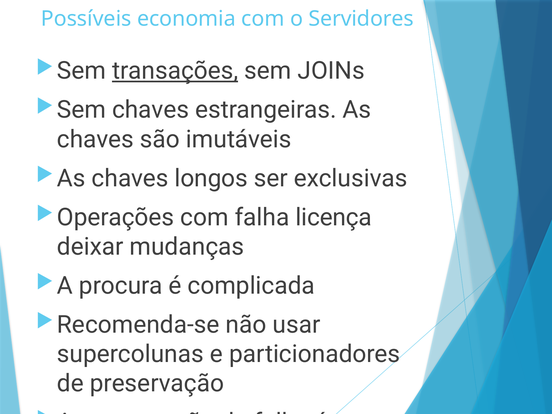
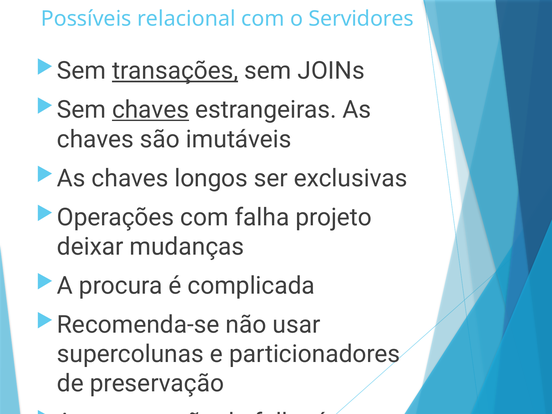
economia: economia -> relacional (186, 19)
chaves underline: none -> present (151, 110)
licença: licença -> projeto (334, 217)
